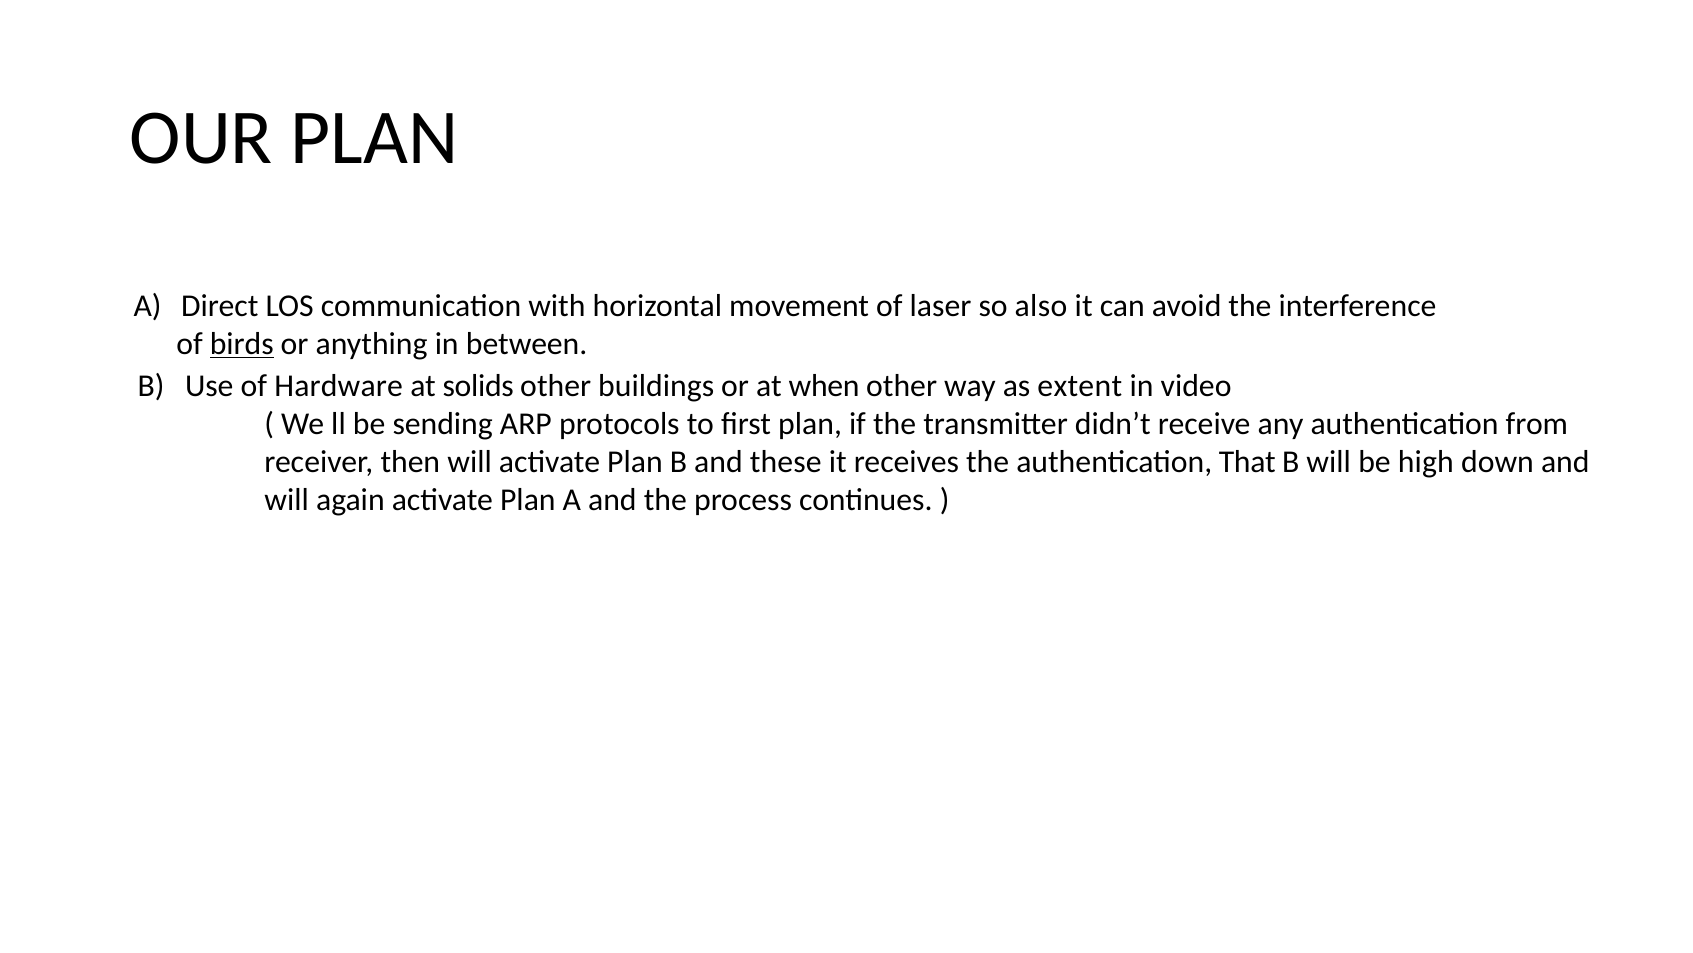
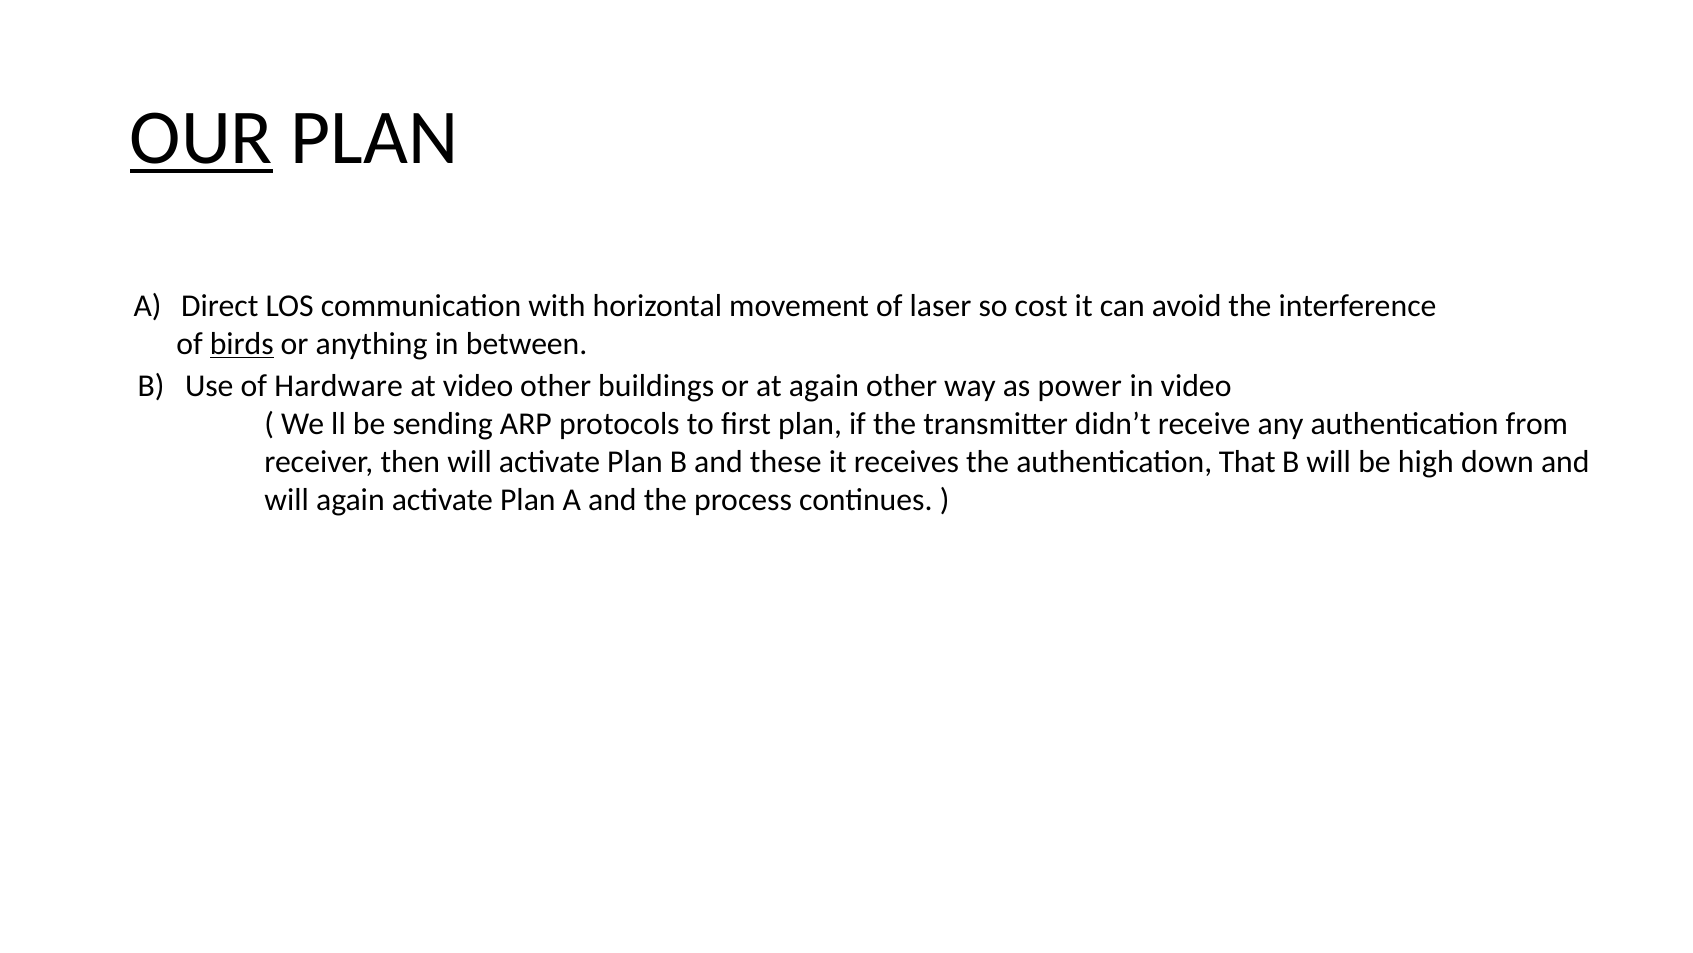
OUR underline: none -> present (201, 137)
also: also -> cost (1041, 305)
at solids: solids -> video (478, 386)
at when: when -> again (824, 386)
extent: extent -> power (1080, 386)
